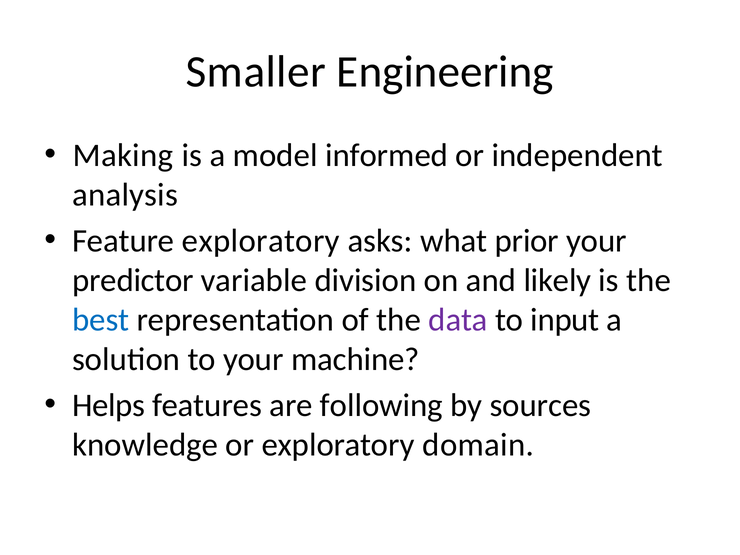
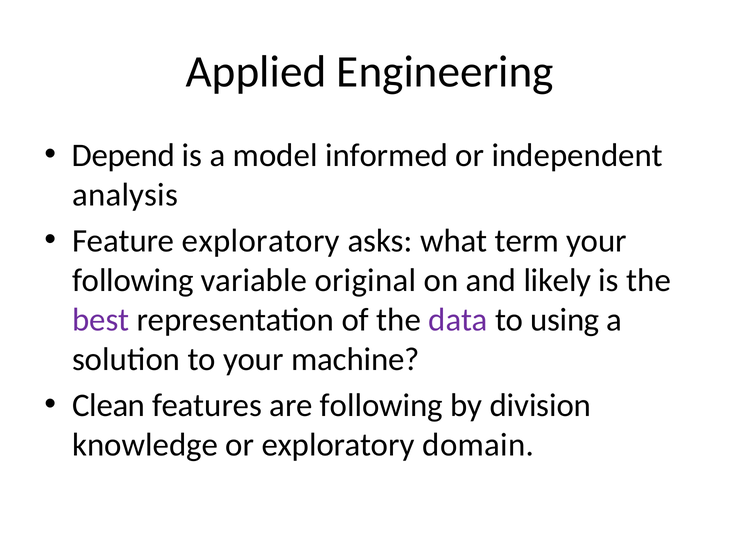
Smaller: Smaller -> Applied (256, 72)
Making: Making -> Depend (123, 155)
prior: prior -> term (527, 241)
predictor: predictor -> following (133, 280)
division: division -> original (365, 280)
best colour: blue -> purple (101, 320)
input: input -> using (565, 320)
Helps: Helps -> Clean (109, 405)
sources: sources -> division (540, 405)
